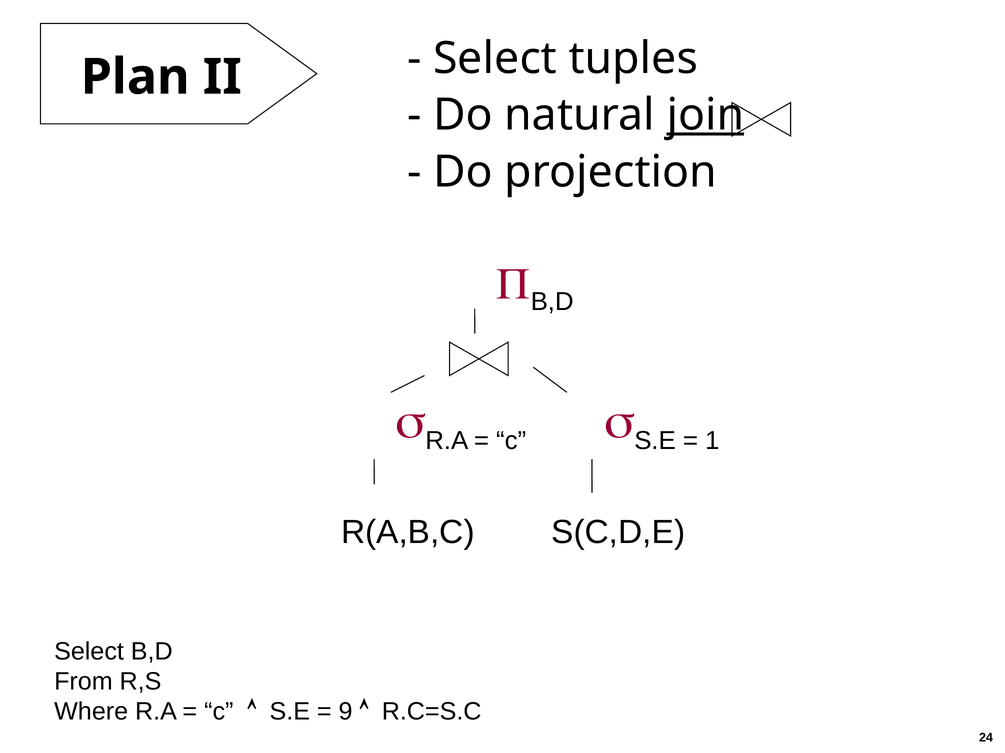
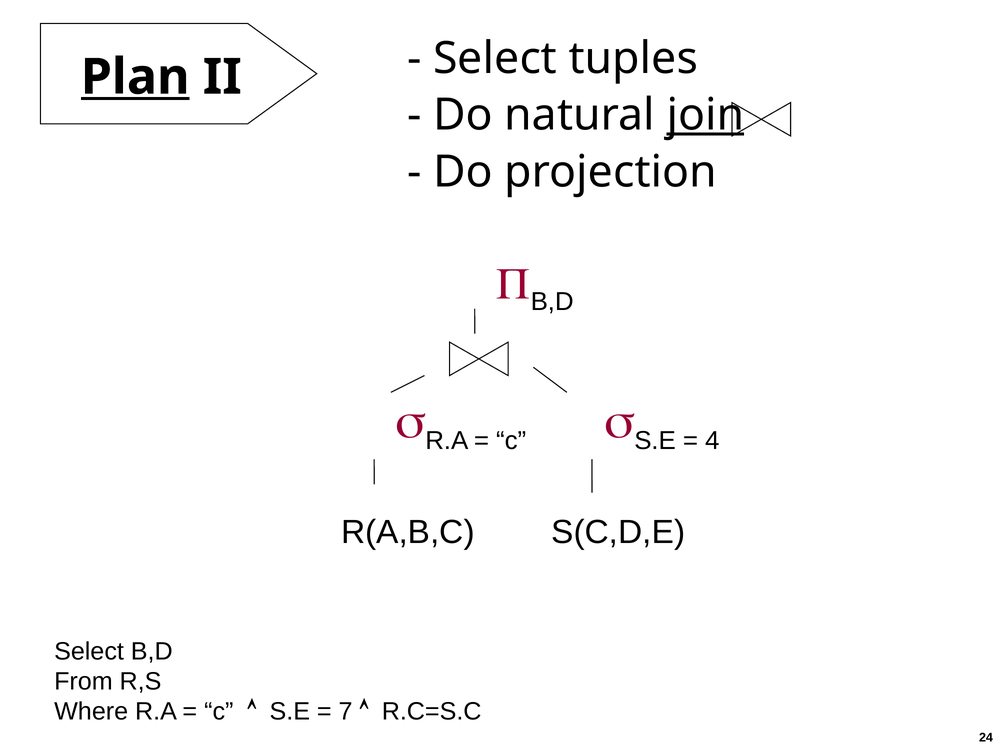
Plan underline: none -> present (135, 77)
1: 1 -> 4 (712, 441)
9: 9 -> 7 (346, 712)
